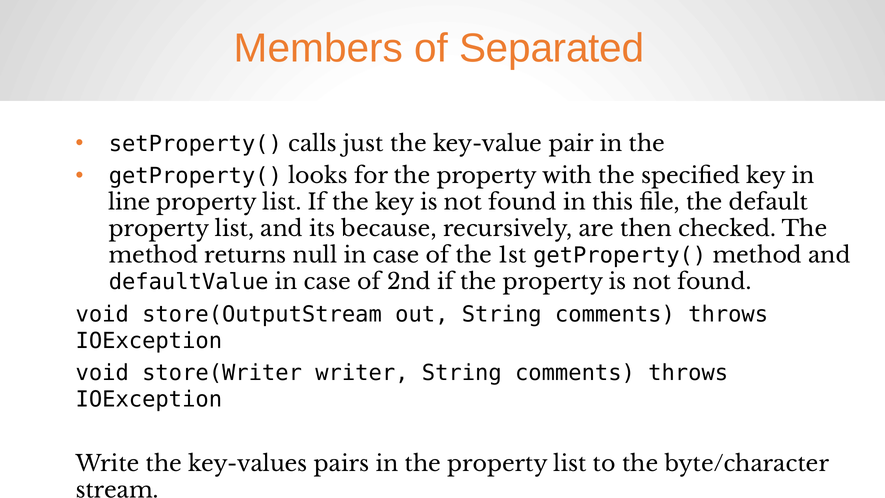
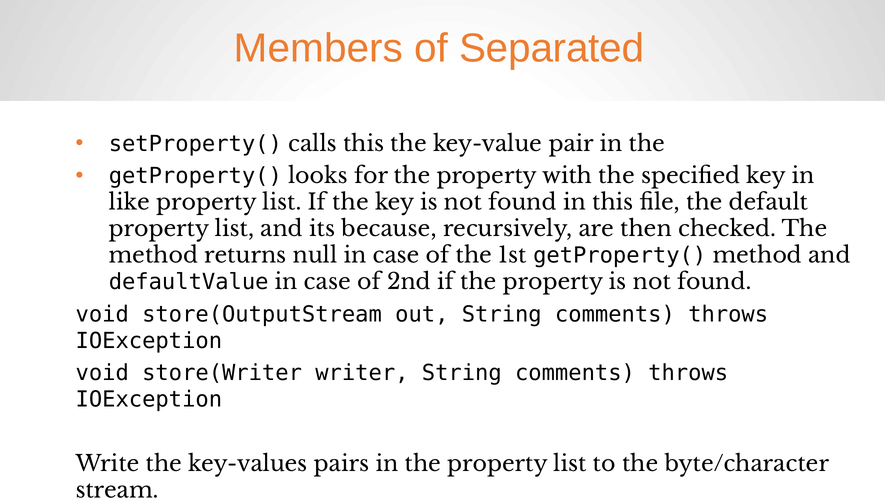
calls just: just -> this (364, 144)
line: line -> like (129, 202)
